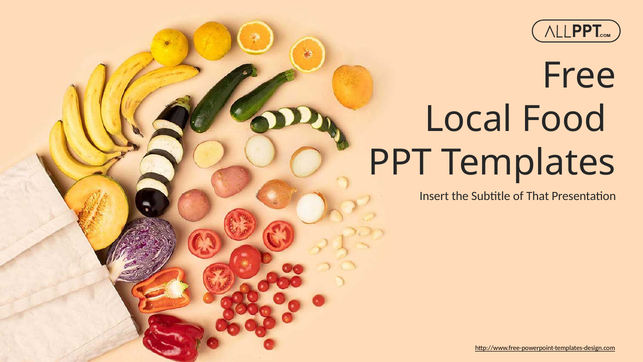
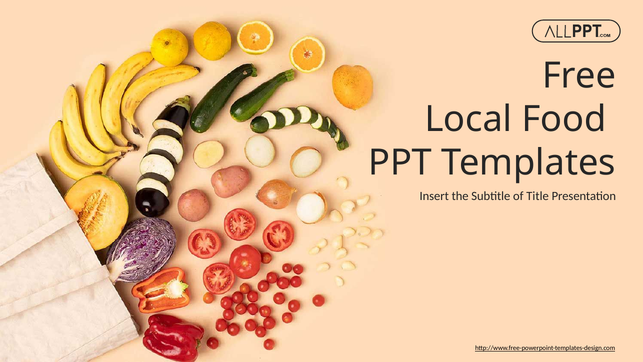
That: That -> Title (538, 196)
